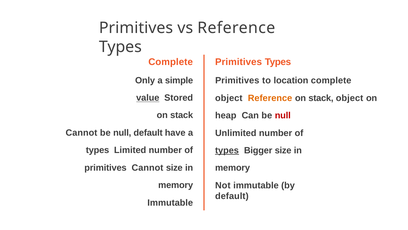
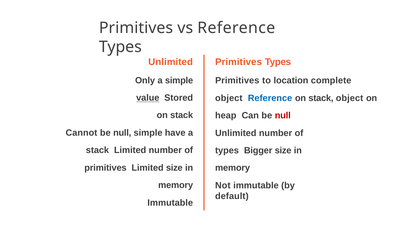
Complete: Complete -> Unlimited (171, 62)
Reference colour: orange -> blue (270, 98)
null default: default -> simple (148, 133)
types: types -> stack (97, 150)
types underline: present -> none (227, 150)
primitives Cannot: Cannot -> Limited (148, 167)
